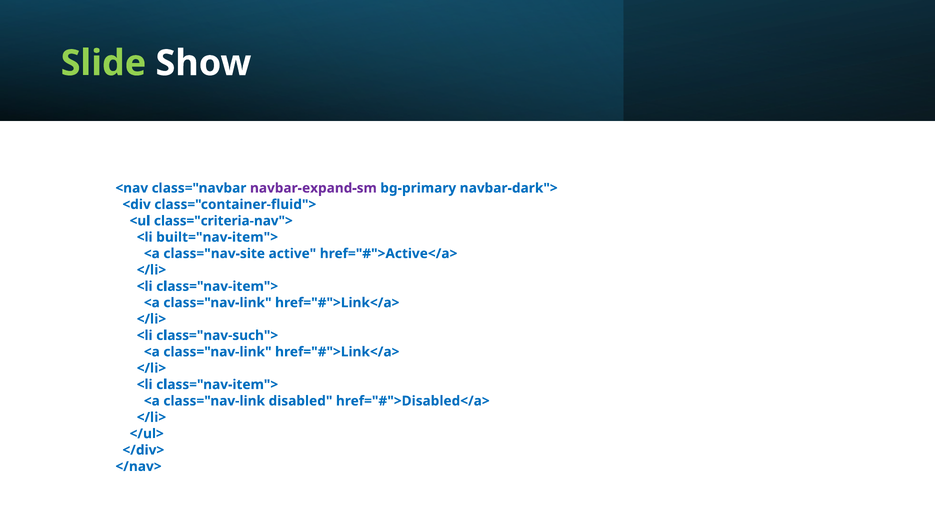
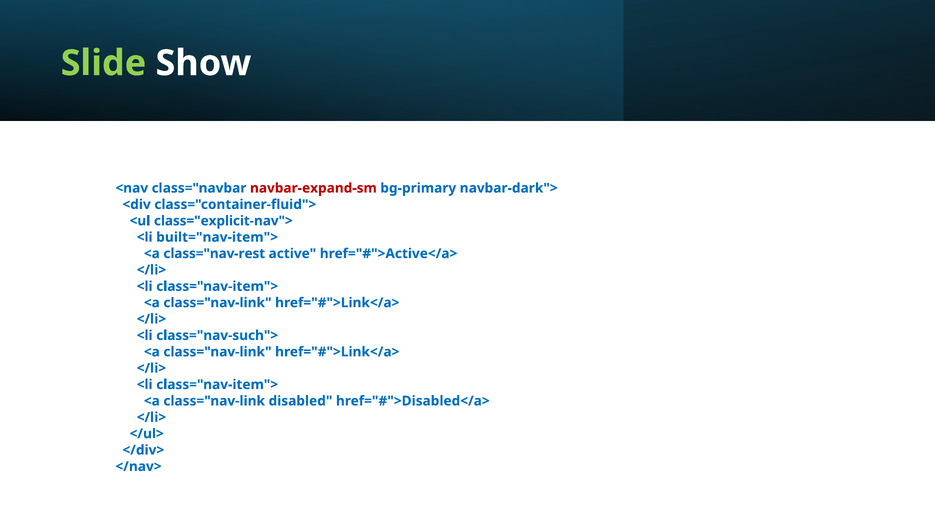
navbar-expand-sm colour: purple -> red (313, 188)
class="criteria-nav">: class="criteria-nav"> -> class="explicit-nav"> (223, 221)
class="nav-site: class="nav-site -> class="nav-rest (214, 254)
